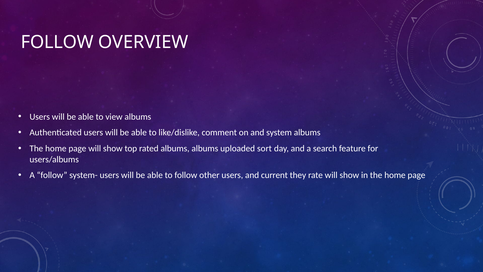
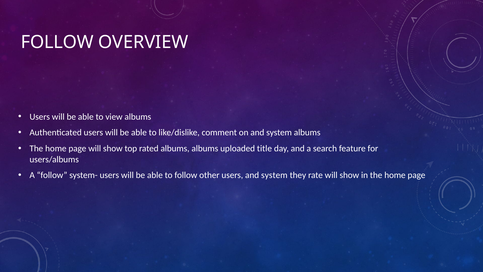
sort: sort -> title (264, 148)
users and current: current -> system (274, 175)
